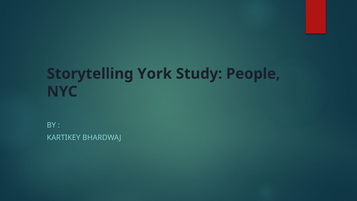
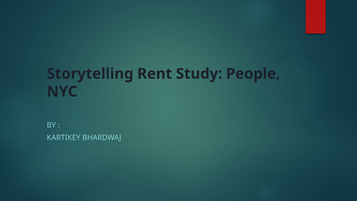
York: York -> Rent (155, 74)
